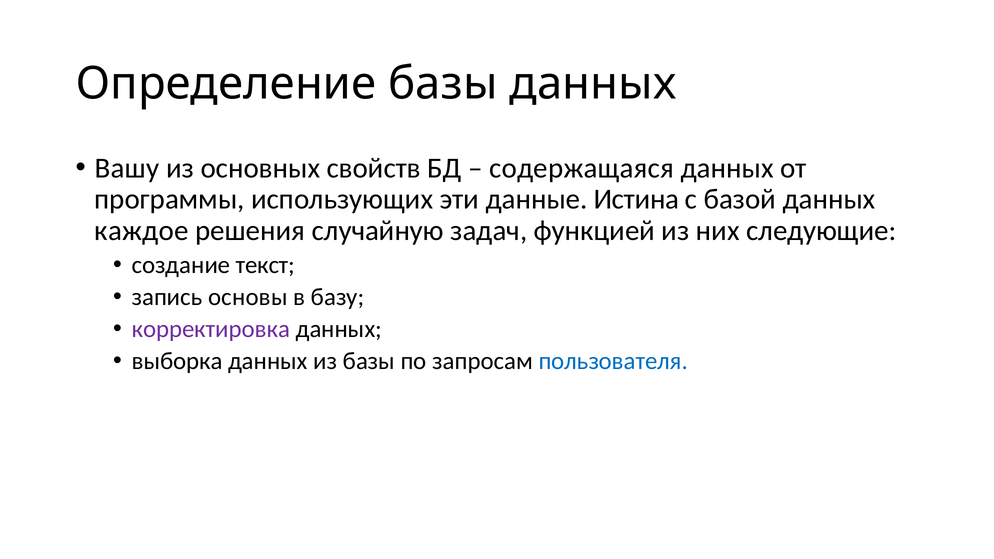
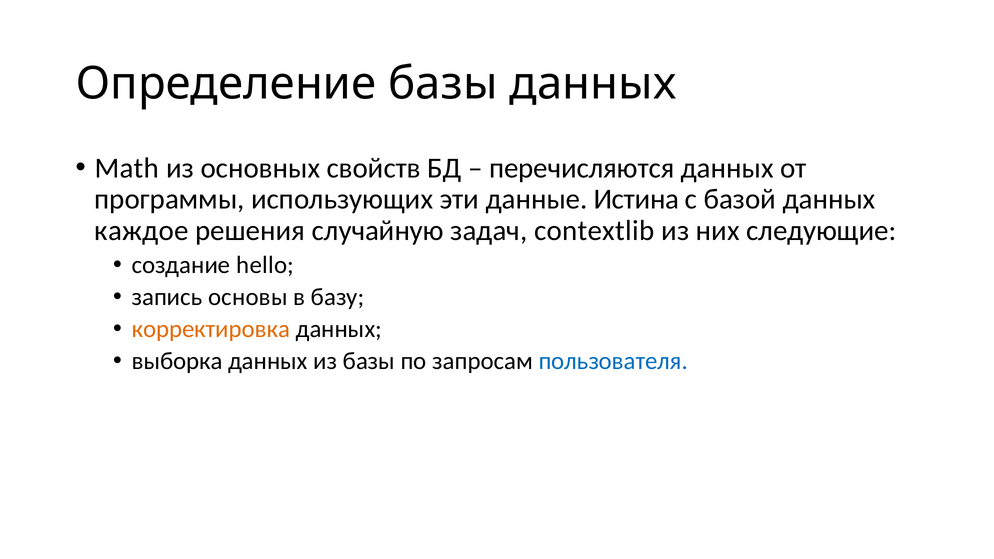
Вашу: Вашу -> Math (127, 168)
содержащаяся: содержащаяся -> перечисляются (582, 168)
функцией: функцией -> contextlib (594, 231)
текст: текст -> hello (265, 265)
корректировка colour: purple -> orange (211, 329)
